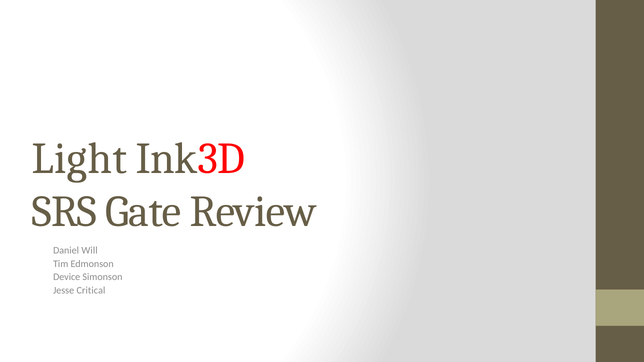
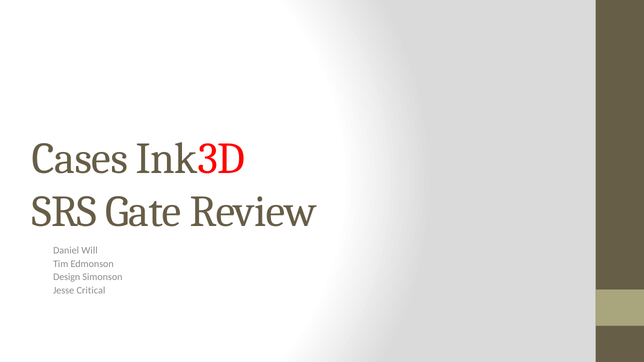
Light: Light -> Cases (80, 159)
Device: Device -> Design (67, 277)
